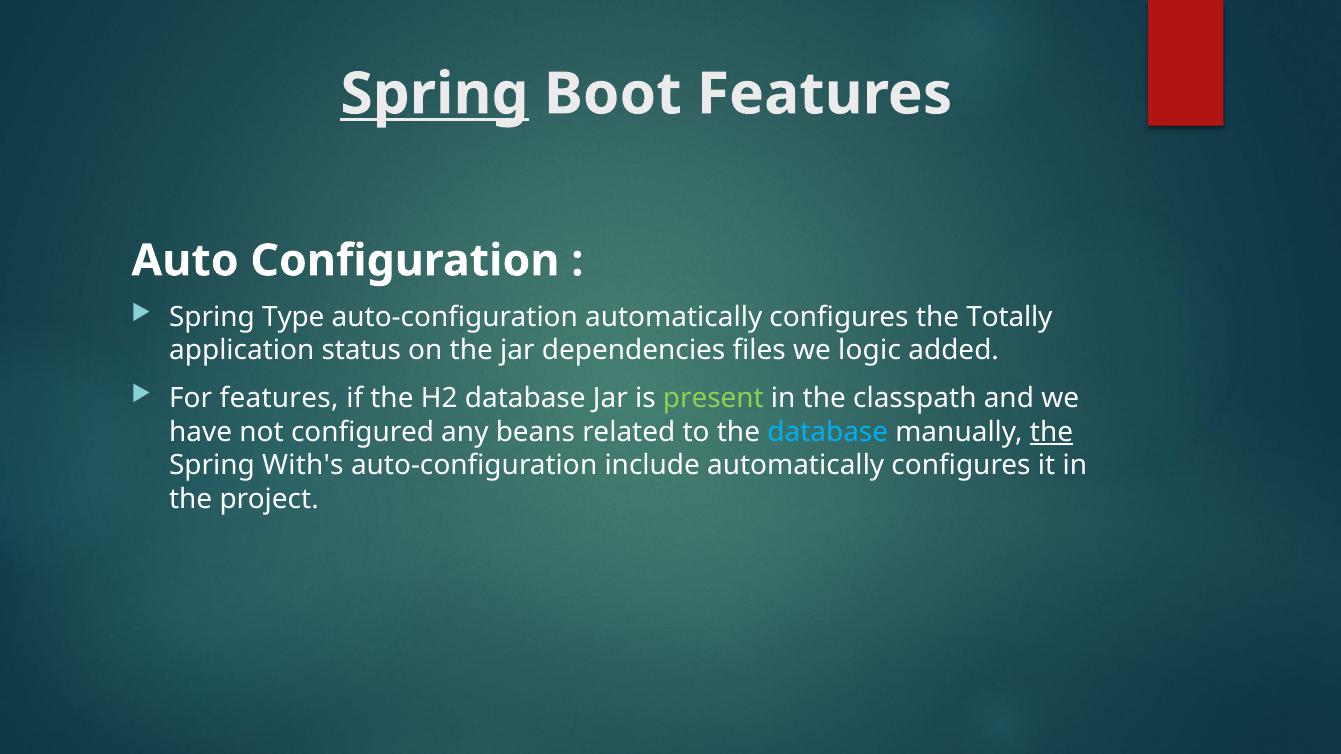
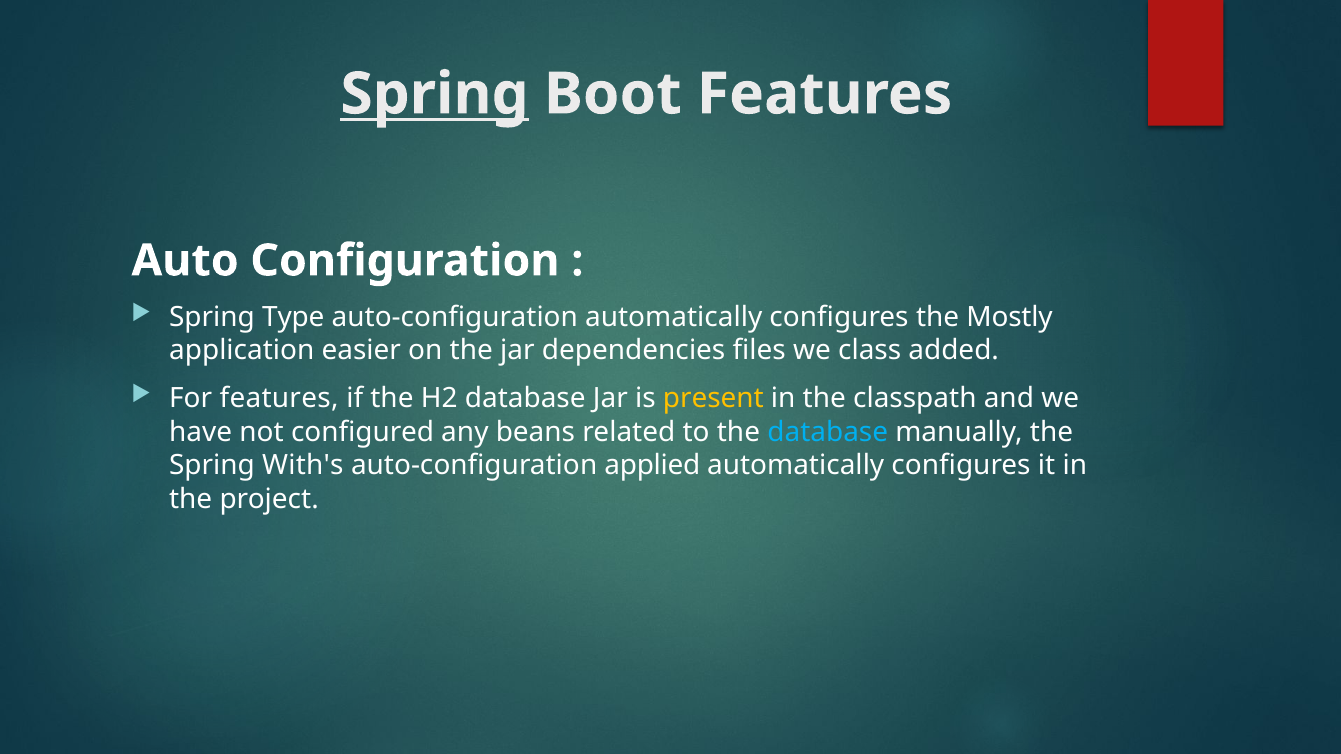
Totally: Totally -> Mostly (1010, 317)
status: status -> easier (361, 351)
logic: logic -> class (870, 351)
present colour: light green -> yellow (713, 398)
the underline: present -> none (1052, 432)
include: include -> applied (652, 466)
